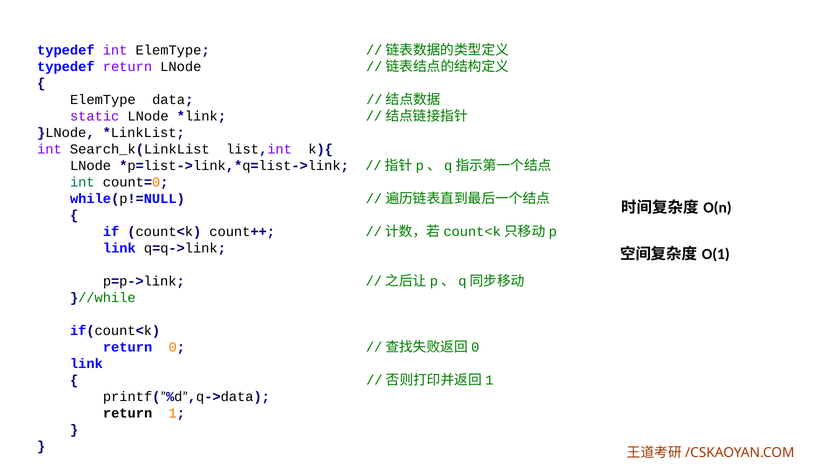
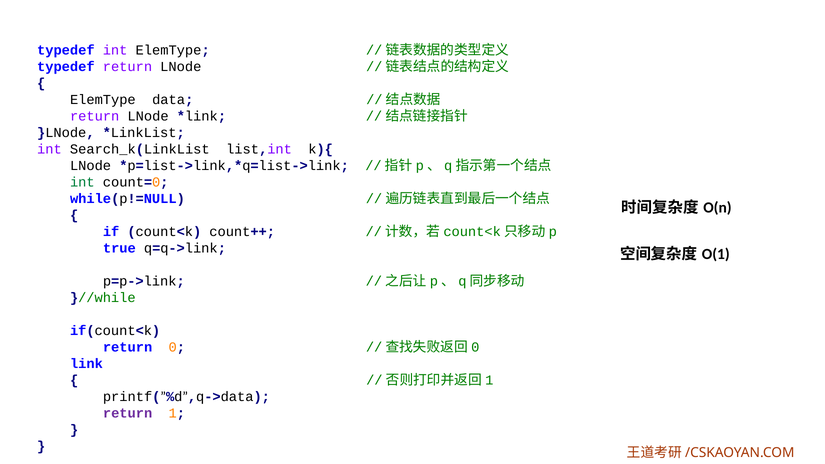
static: static -> return (95, 116)
link: link -> true (119, 248)
return colour: black -> purple (128, 413)
